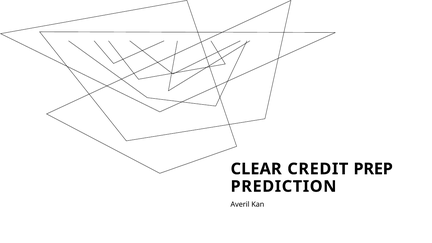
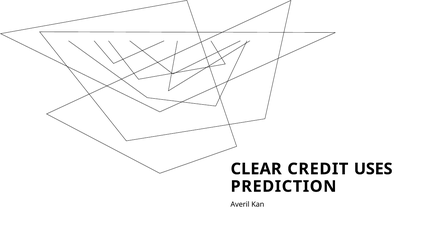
PREP: PREP -> USES (373, 169)
